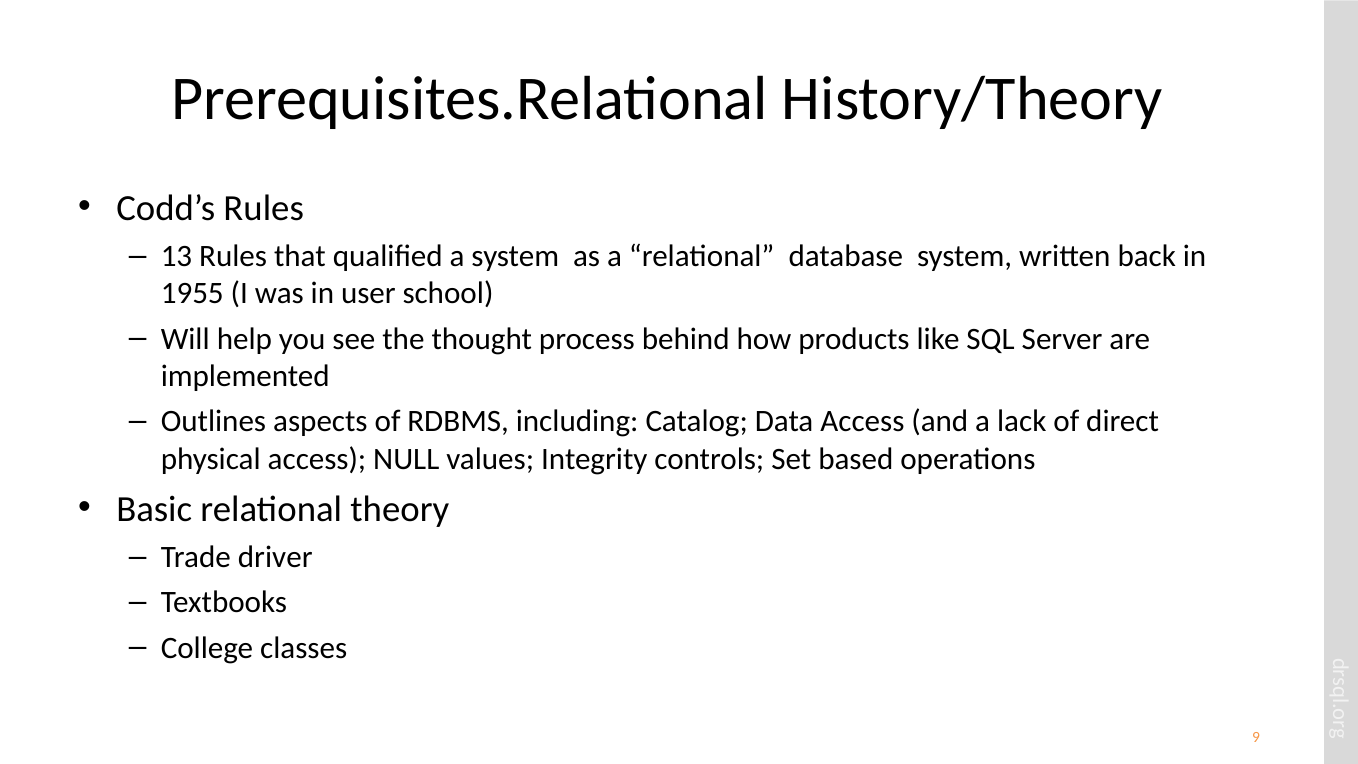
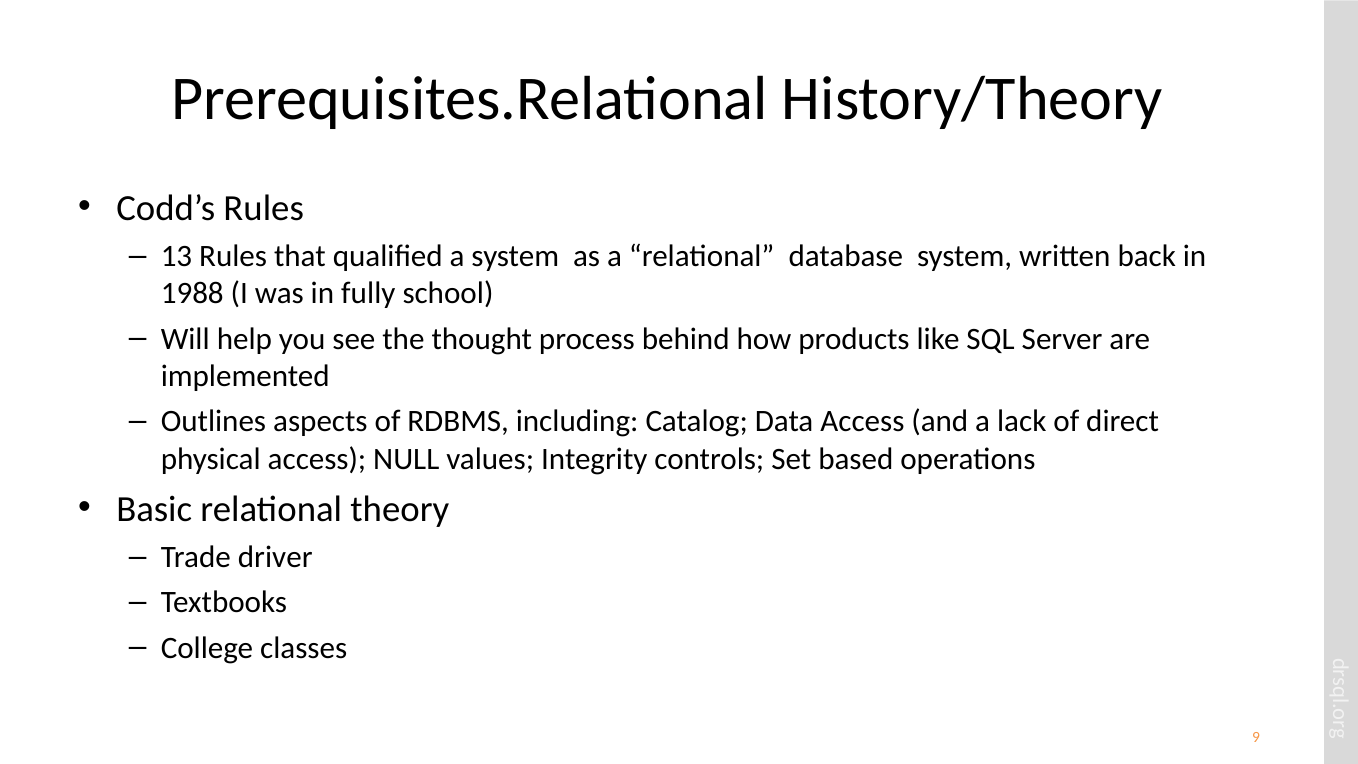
1955: 1955 -> 1988 (192, 294)
user: user -> fully (368, 294)
